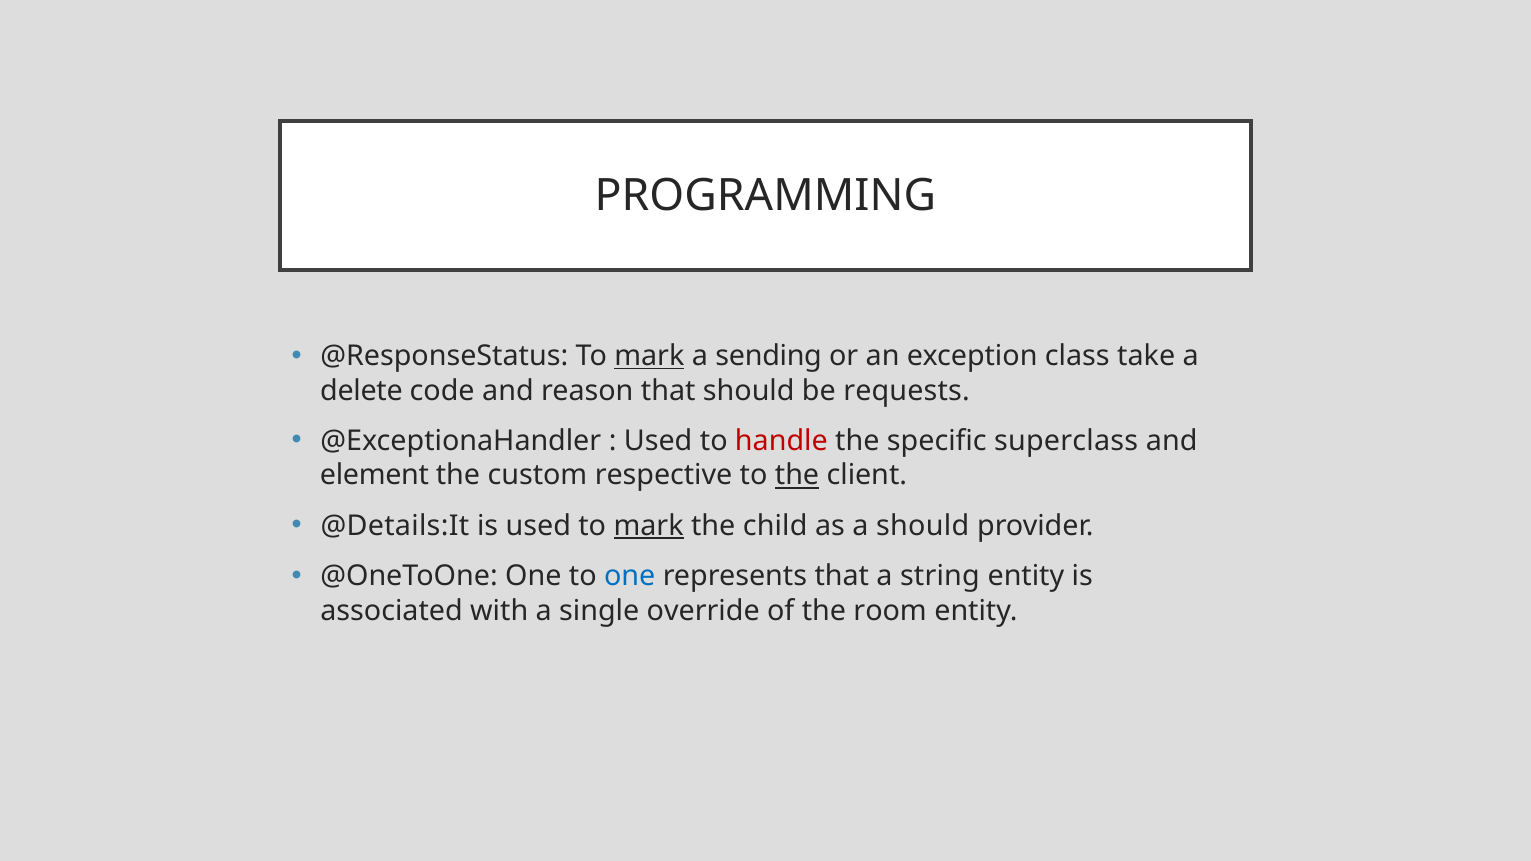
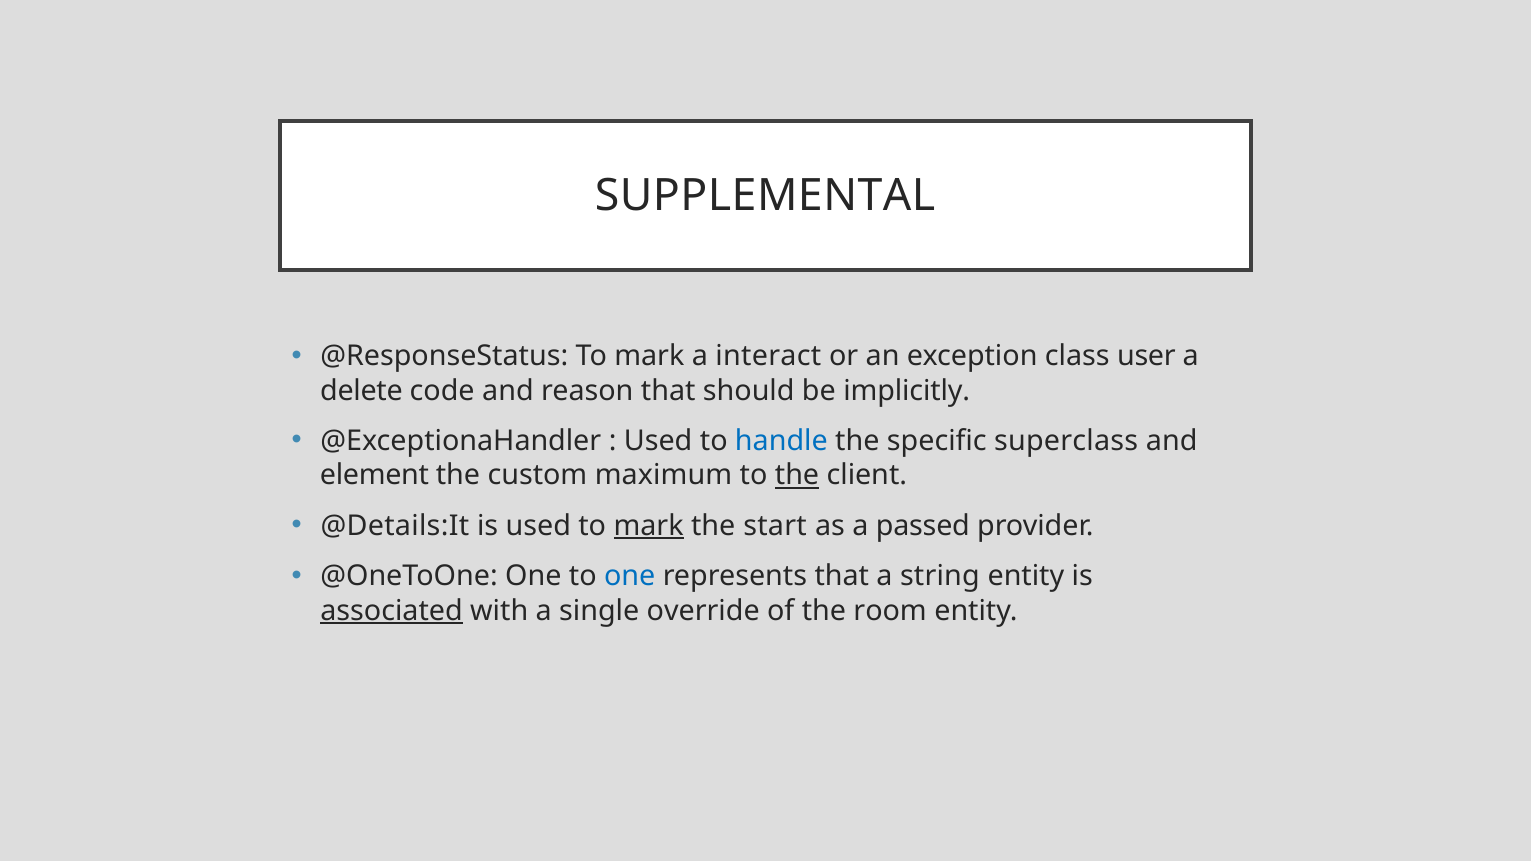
PROGRAMMING: PROGRAMMING -> SUPPLEMENTAL (765, 196)
mark underline: present -> none (649, 356)
sending: sending -> interact (768, 356)
take: take -> user (1146, 356)
requests: requests -> implicitly (907, 391)
handle colour: red -> blue (781, 441)
respective: respective -> maximum (663, 476)
child: child -> start (775, 526)
a should: should -> passed (923, 526)
associated underline: none -> present (392, 611)
